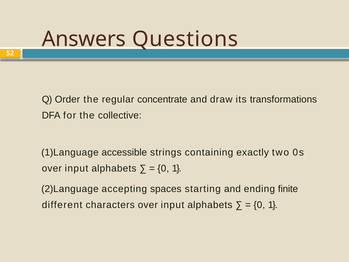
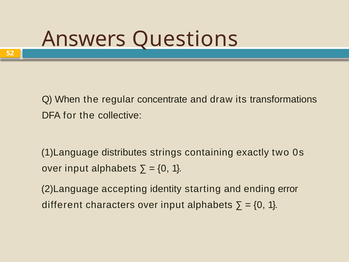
Order: Order -> When (67, 99)
accessible: accessible -> distributes (124, 152)
spaces: spaces -> identity (166, 189)
ﬁnite: ﬁnite -> error (288, 189)
